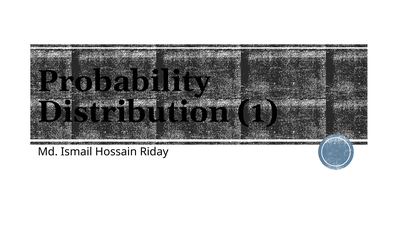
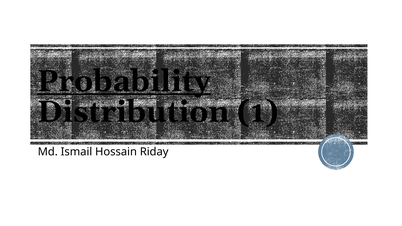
Probability underline: none -> present (124, 81)
